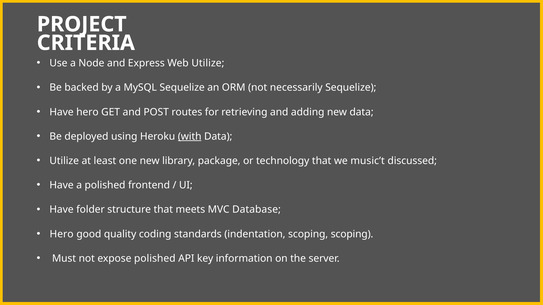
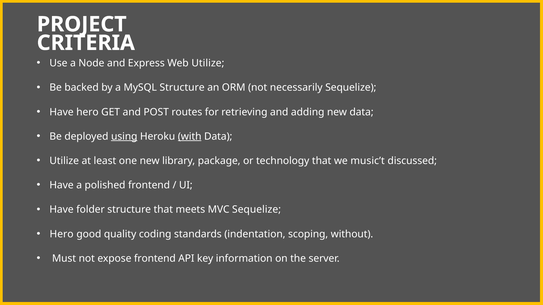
MySQL Sequelize: Sequelize -> Structure (182, 88)
using underline: none -> present (124, 137)
MVC Database: Database -> Sequelize (257, 210)
scoping scoping: scoping -> without (352, 234)
expose polished: polished -> frontend (155, 259)
